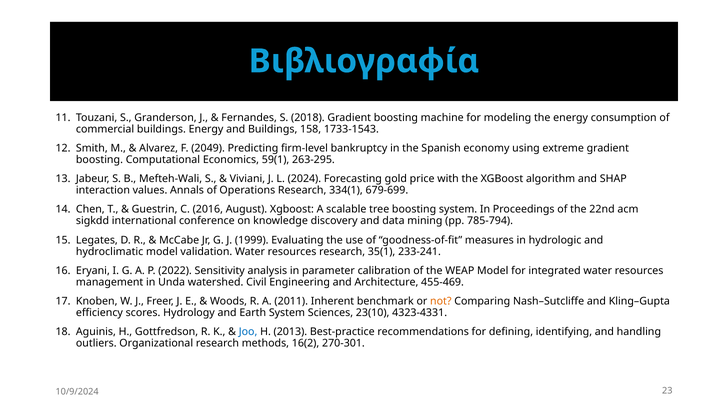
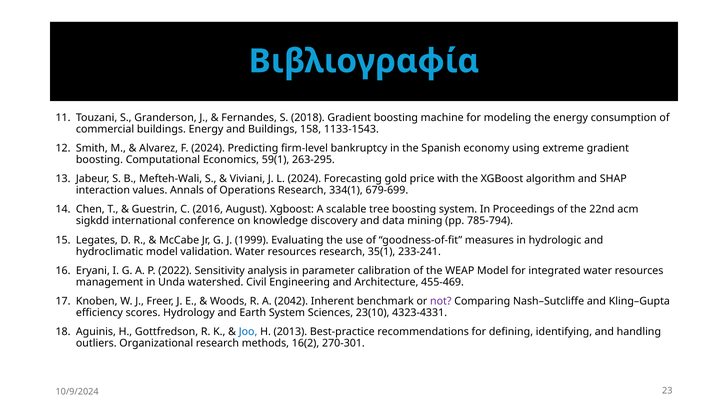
1733-1543: 1733-1543 -> 1133-1543 (351, 129)
F 2049: 2049 -> 2024 (208, 148)
2011: 2011 -> 2042 (291, 301)
not colour: orange -> purple (441, 301)
